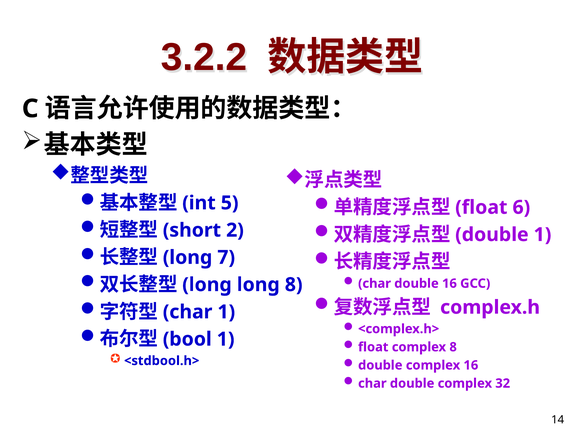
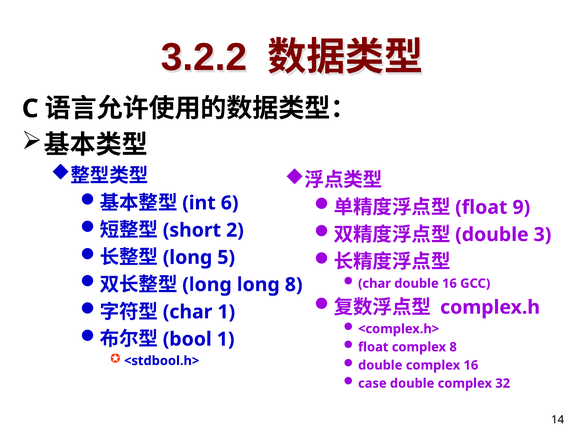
5: 5 -> 6 (230, 203)
6: 6 -> 9 (521, 207)
double 1: 1 -> 3 (542, 235)
7: 7 -> 5 (226, 257)
char: char -> case (372, 383)
